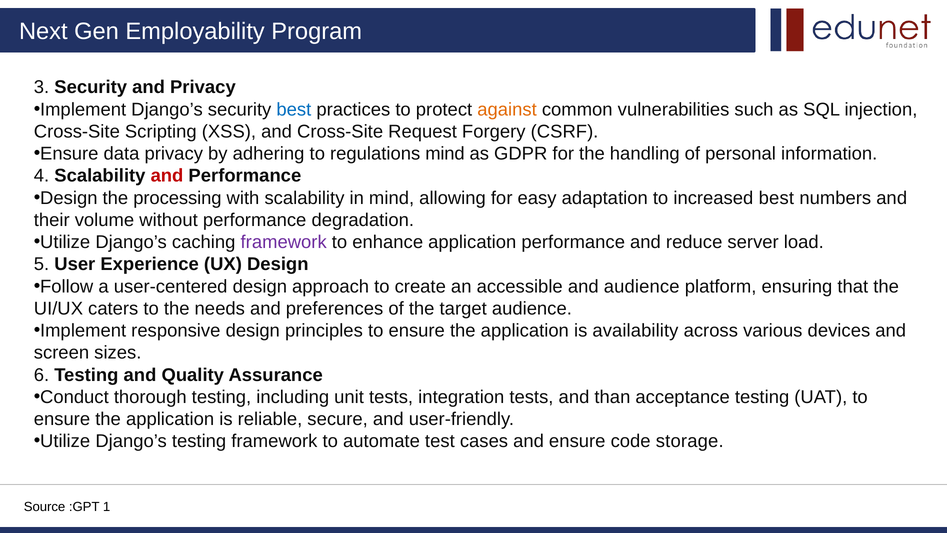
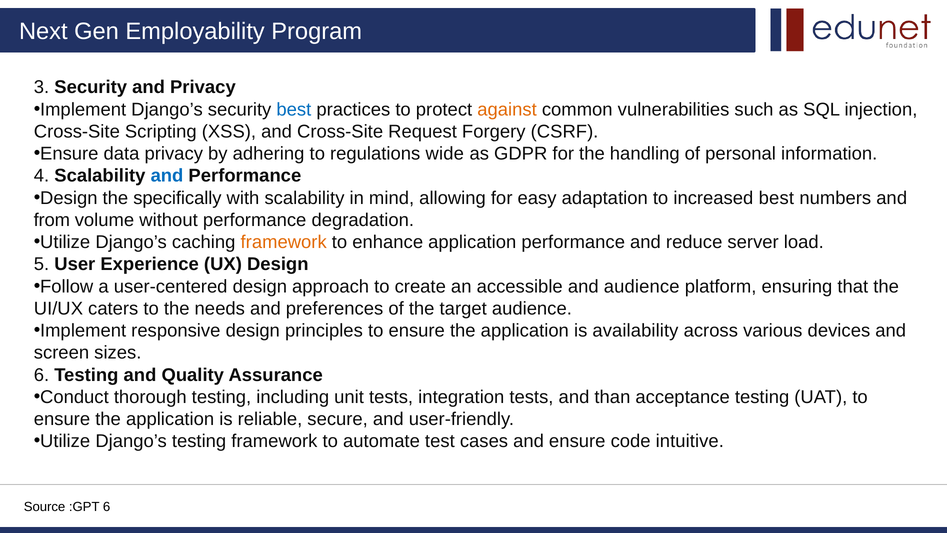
regulations mind: mind -> wide (445, 154)
and colour: red -> blue (167, 176)
processing: processing -> specifically (177, 198)
their: their -> from (52, 220)
framework colour: purple -> orange (284, 242)
storage: storage -> intuitive (690, 441)
:GPT 1: 1 -> 6 (107, 506)
